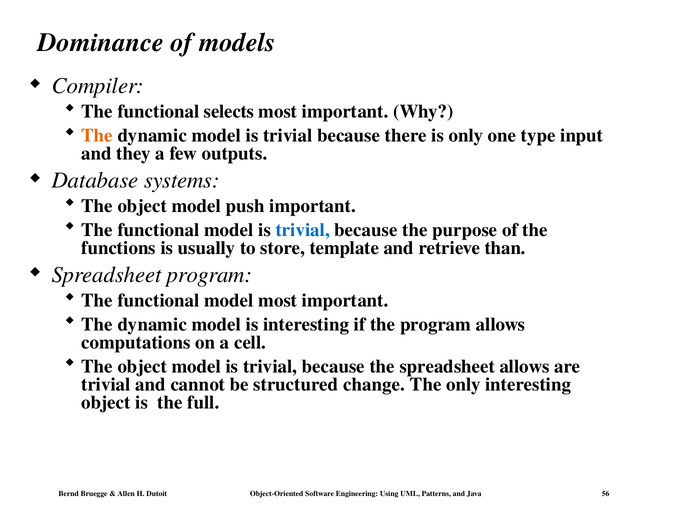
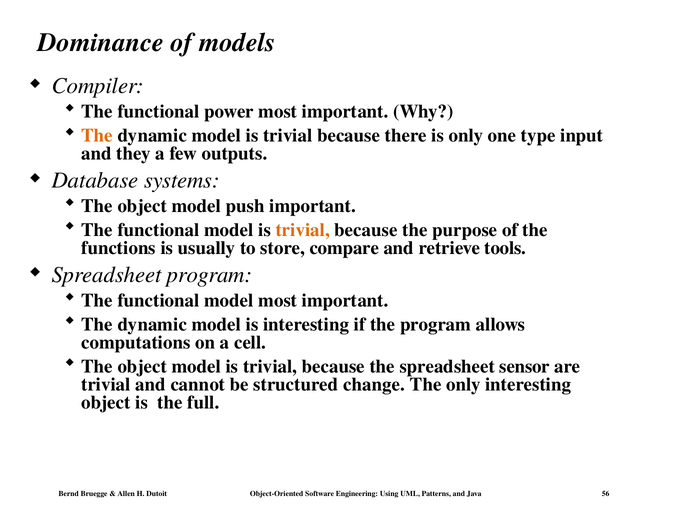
selects: selects -> power (229, 112)
trivial colour: blue -> orange (303, 230)
template: template -> compare (344, 248)
than: than -> tools (505, 248)
spreadsheet allows: allows -> sensor (525, 366)
